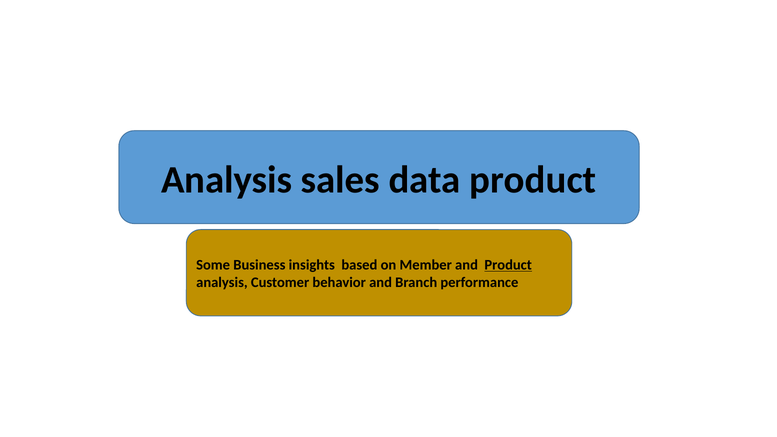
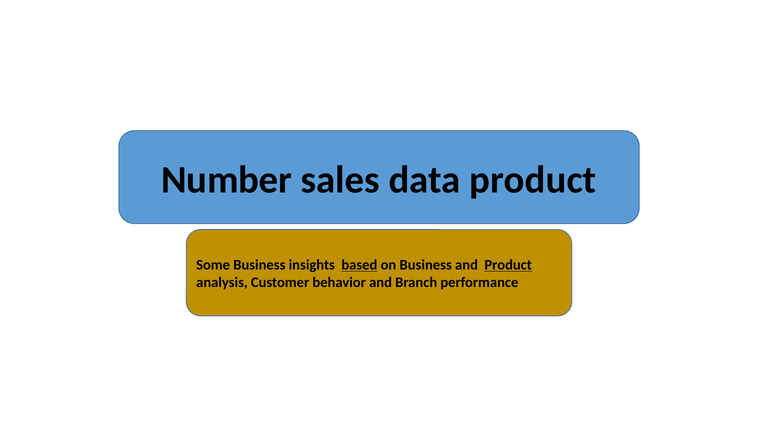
Analysis: Analysis -> Number (227, 180)
based underline: none -> present (359, 265)
on Member: Member -> Business (426, 265)
